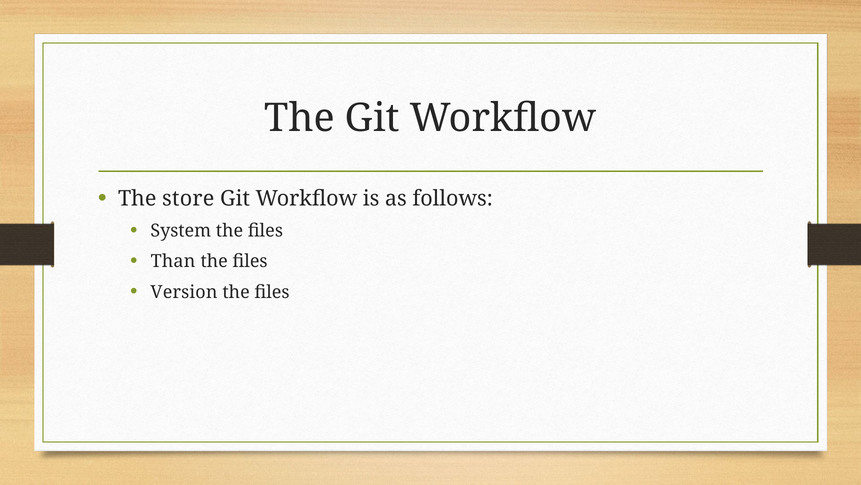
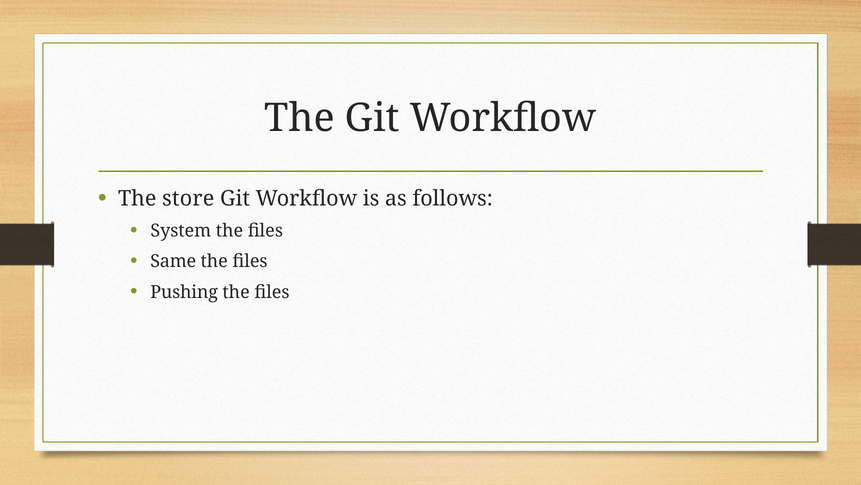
Than: Than -> Same (173, 261)
Version: Version -> Pushing (184, 292)
